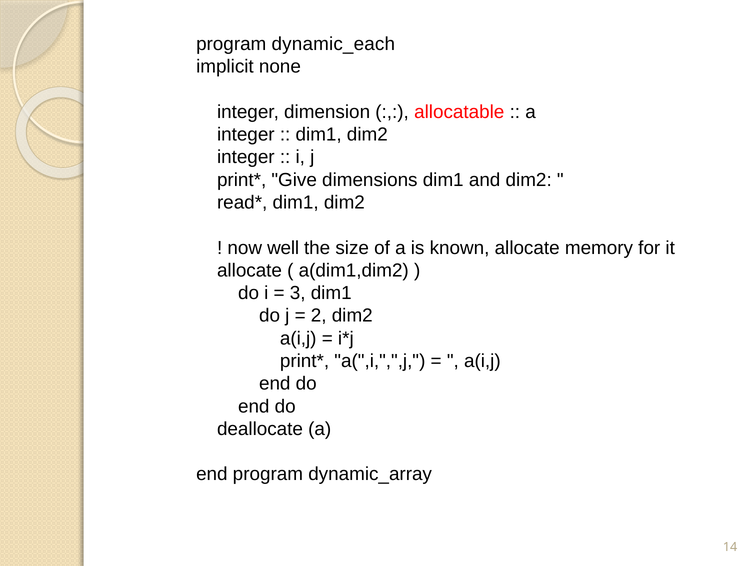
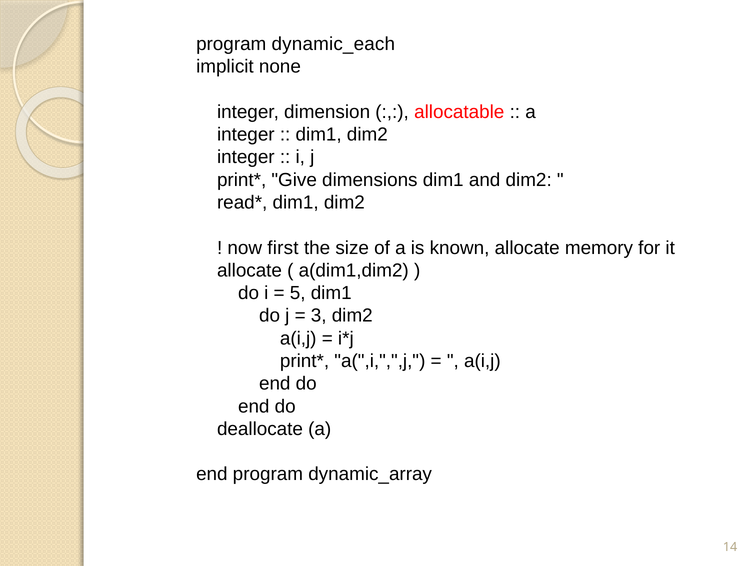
well: well -> first (283, 248)
3: 3 -> 5 (298, 293)
2: 2 -> 3 (319, 316)
